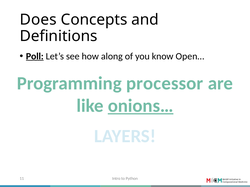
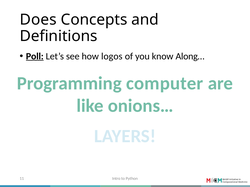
along: along -> logos (112, 56)
Open…: Open… -> Along… (190, 56)
processor: processor -> computer (165, 84)
onions… underline: present -> none (141, 106)
